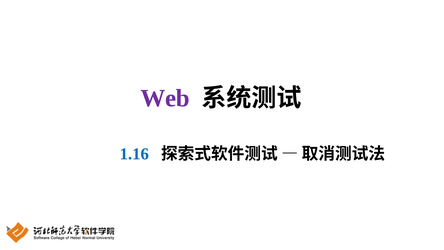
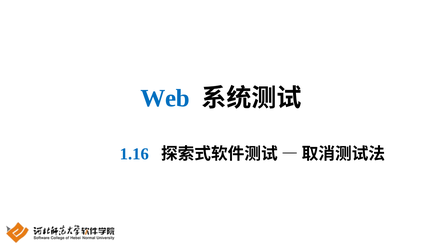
Web colour: purple -> blue (165, 98)
